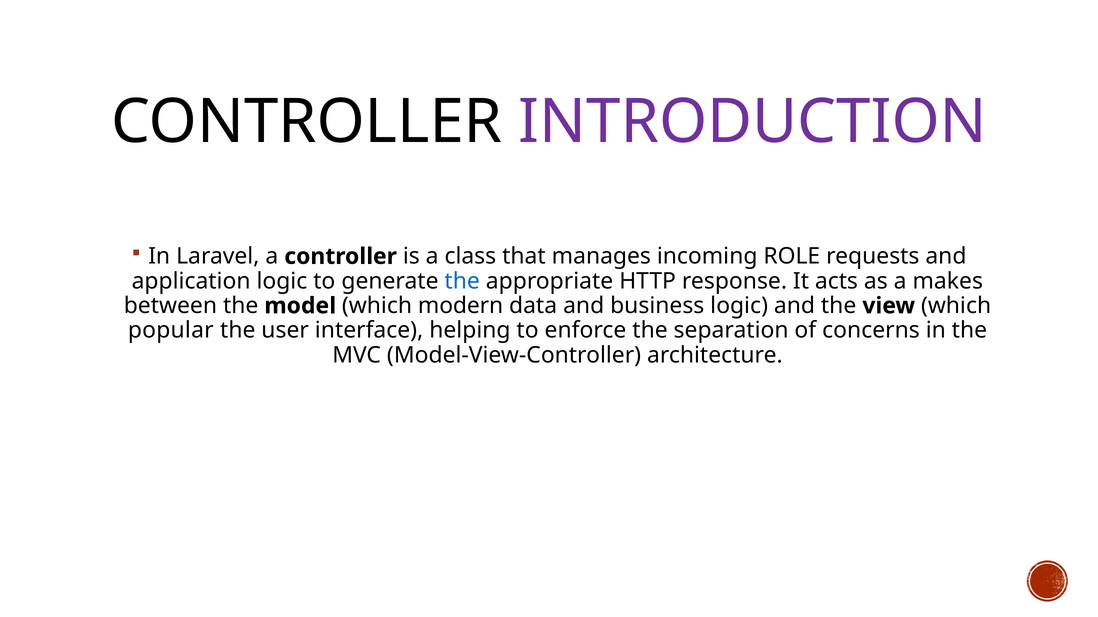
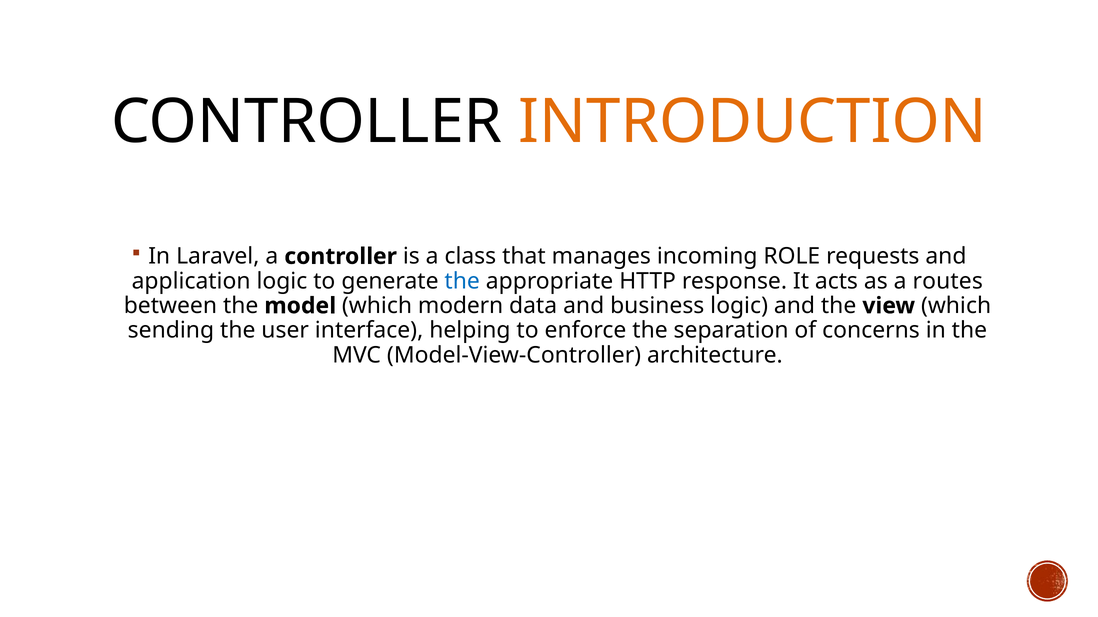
INTRODUCTION colour: purple -> orange (753, 122)
makes: makes -> routes (948, 281)
popular: popular -> sending (171, 331)
